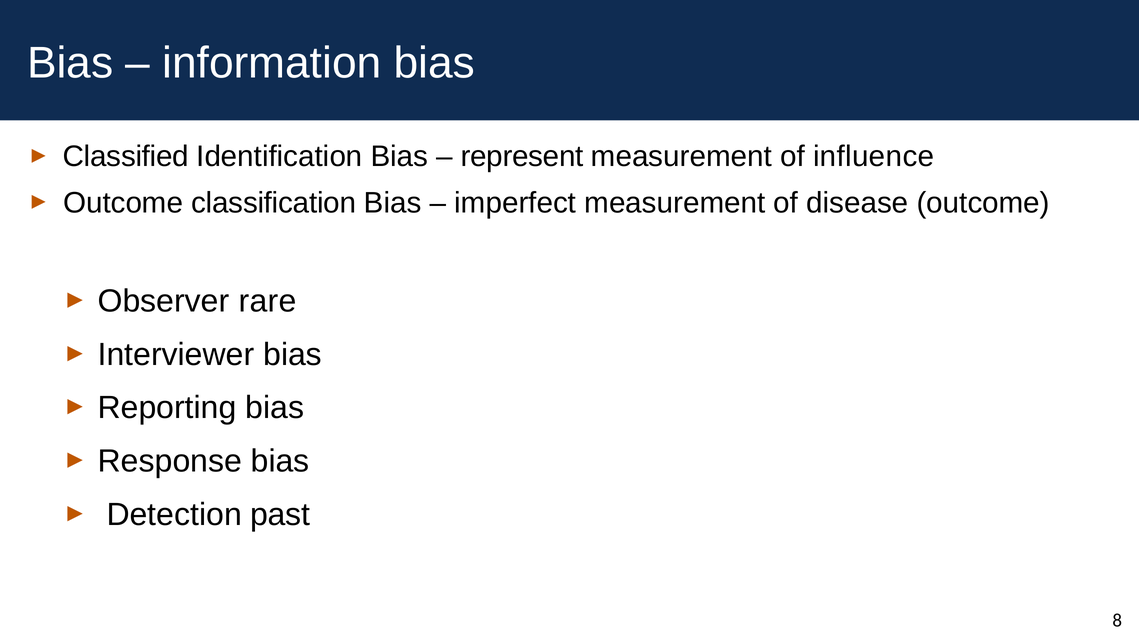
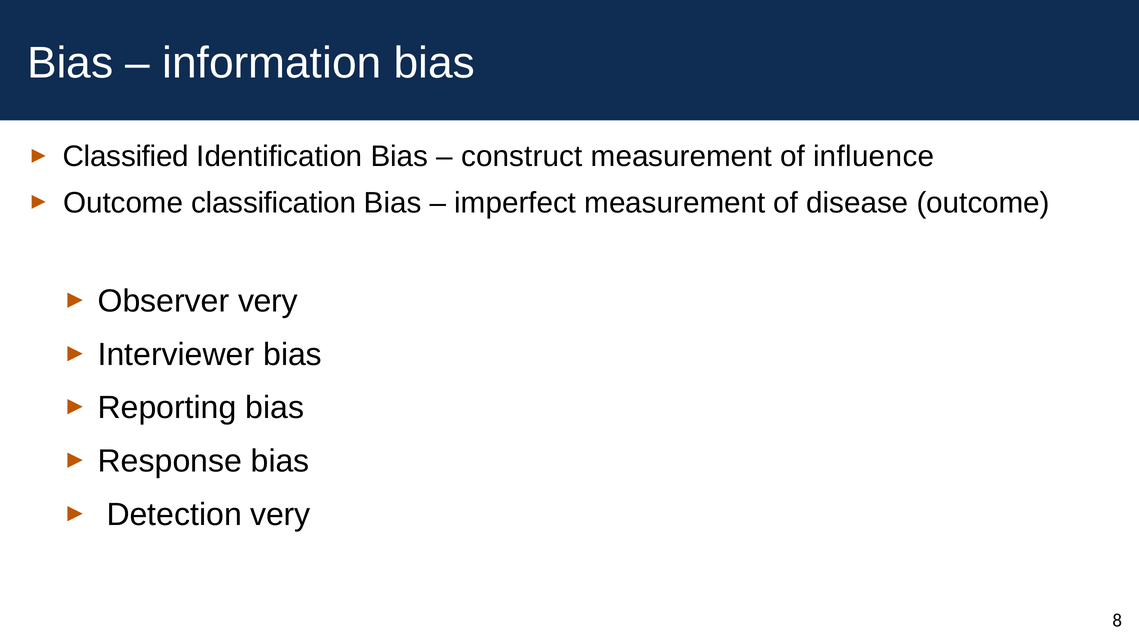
represent: represent -> construct (522, 156)
Observer rare: rare -> very (268, 301)
Detection past: past -> very (280, 514)
